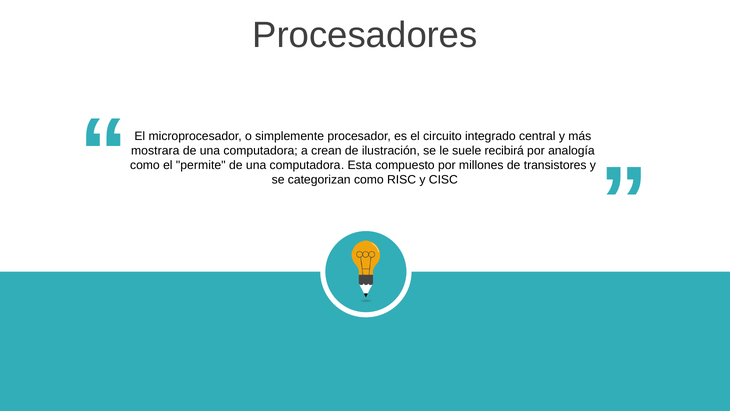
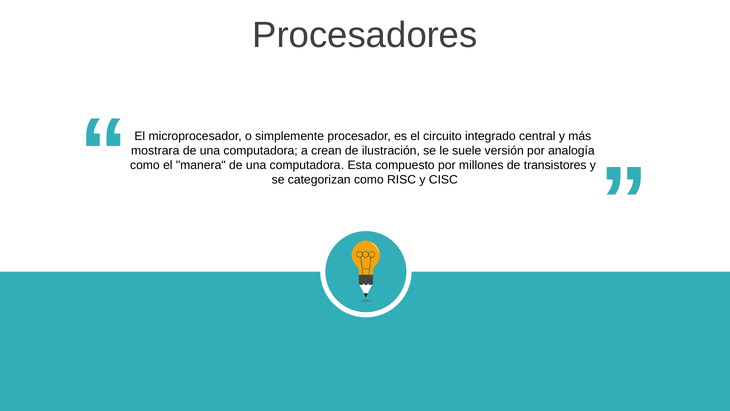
recibirá: recibirá -> versión (504, 151)
permite: permite -> manera (201, 165)
